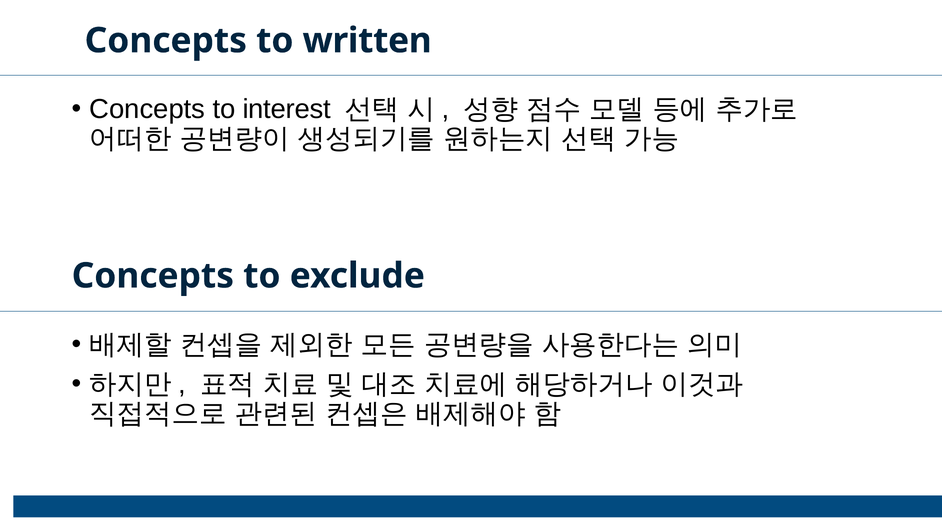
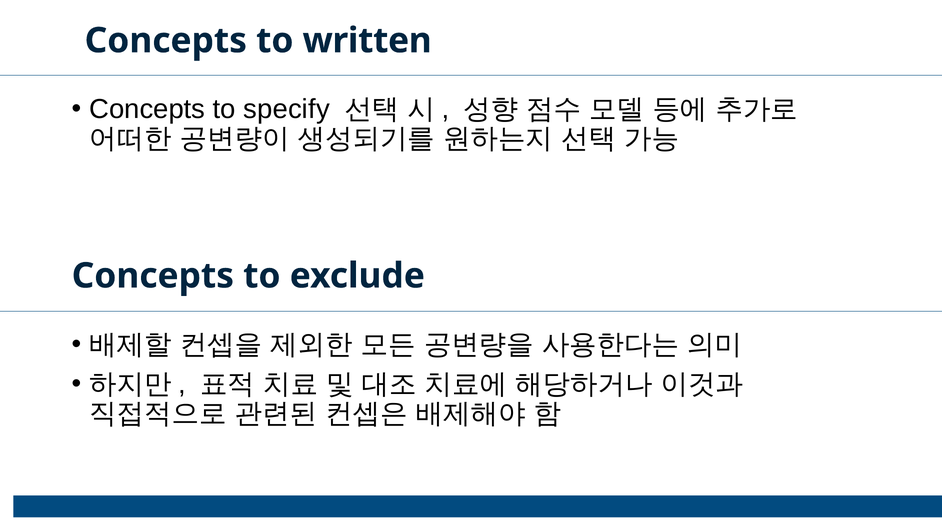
interest: interest -> specify (287, 109)
